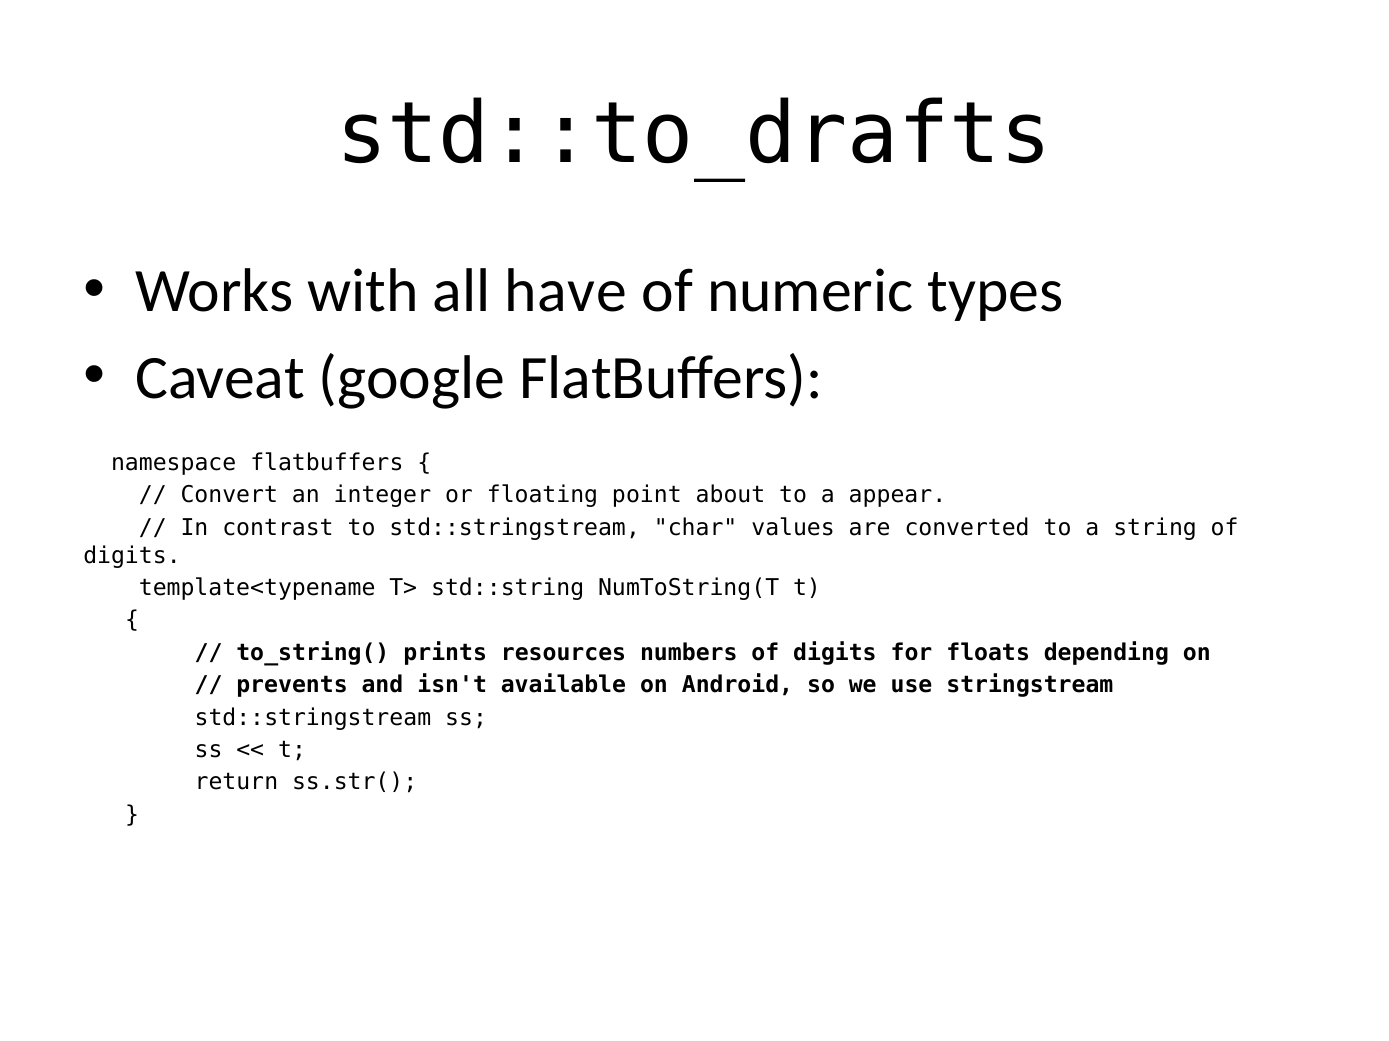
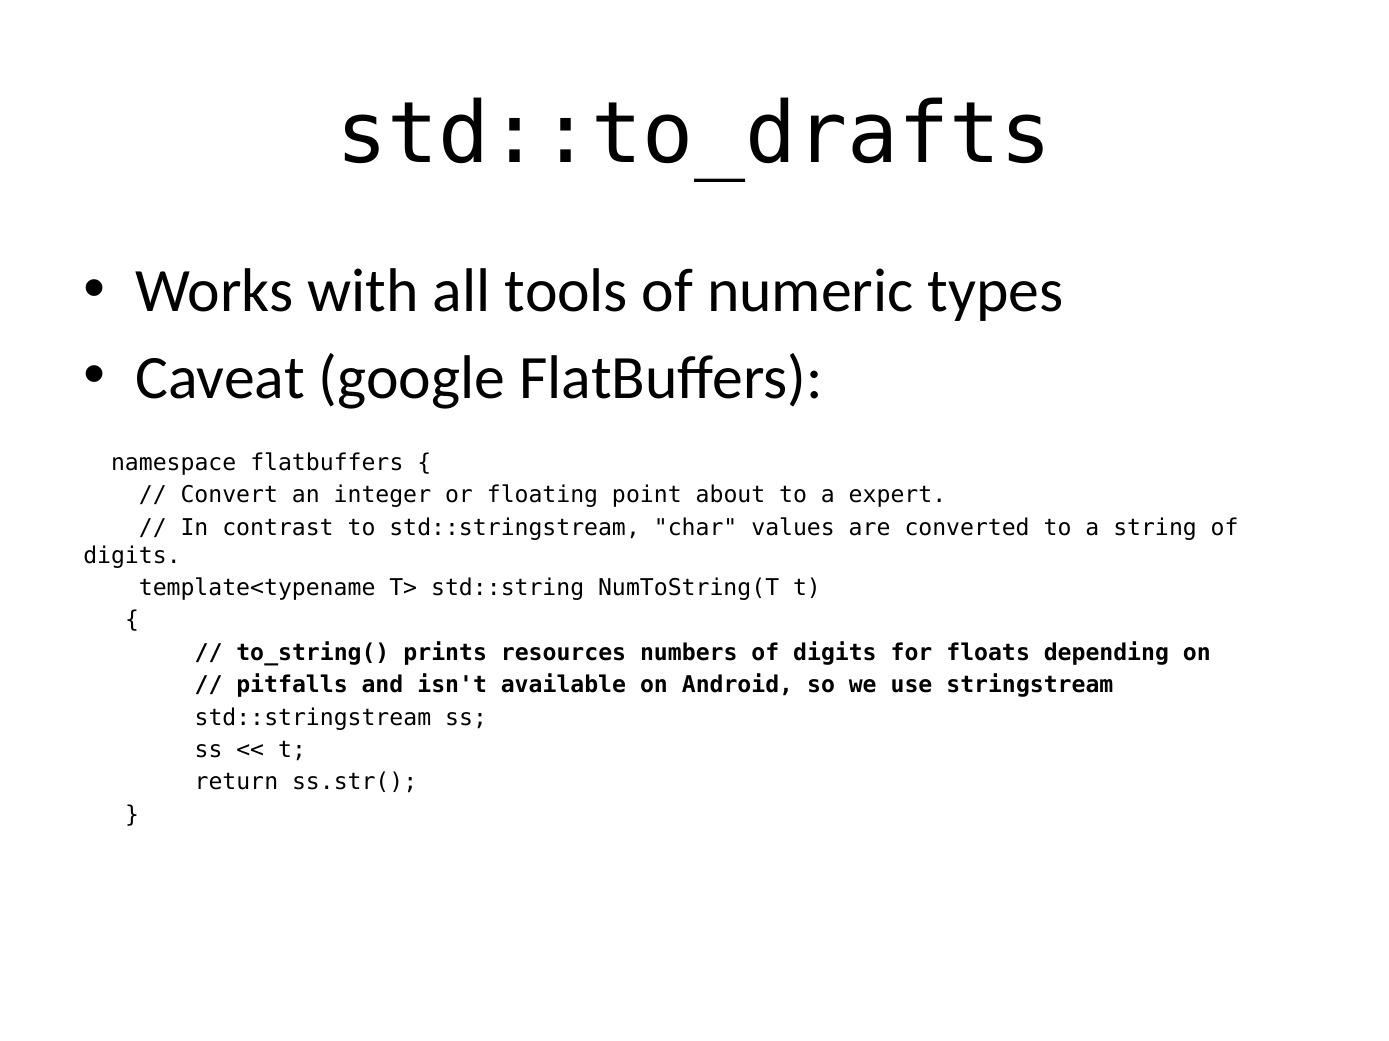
have: have -> tools (566, 291)
appear: appear -> expert (897, 496)
prevents: prevents -> pitfalls (292, 686)
